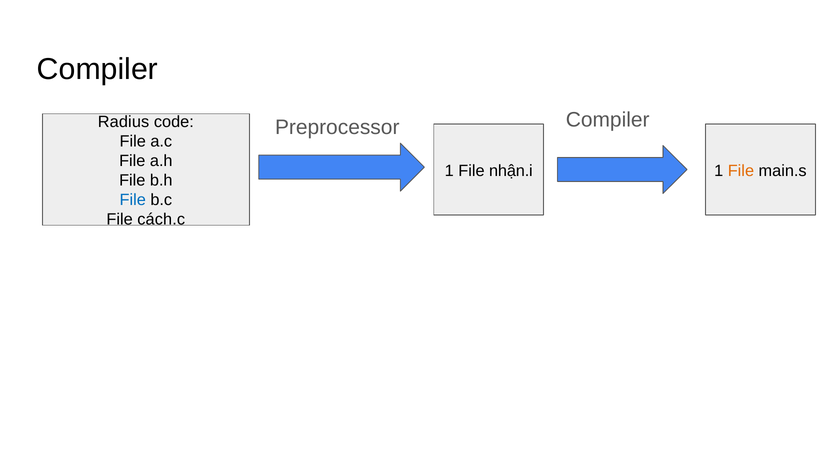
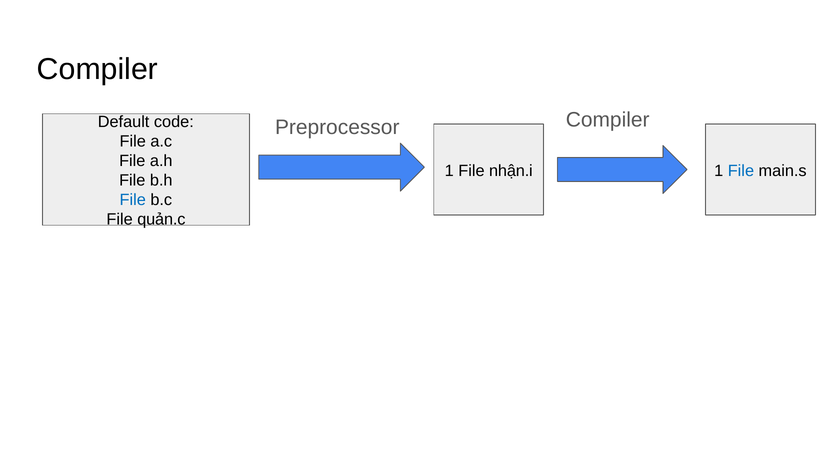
Radius: Radius -> Default (124, 122)
File colour: orange -> blue (741, 171)
cách.c: cách.c -> quản.c (161, 220)
